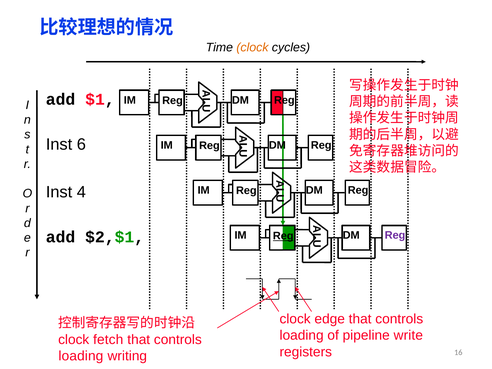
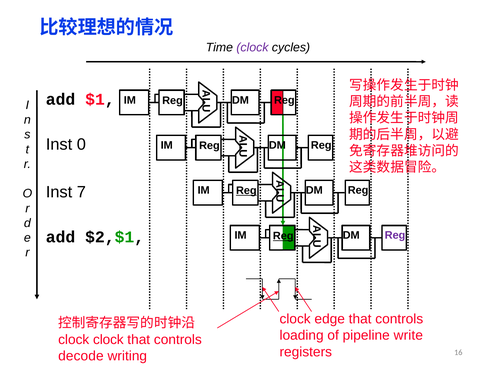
clock colour: orange -> purple (252, 48)
6: 6 -> 0 (81, 145)
4: 4 -> 7 (81, 192)
Reg underline: none -> present (246, 191)
clock fetch: fetch -> clock (108, 340)
loading: loading -> decode (81, 356)
